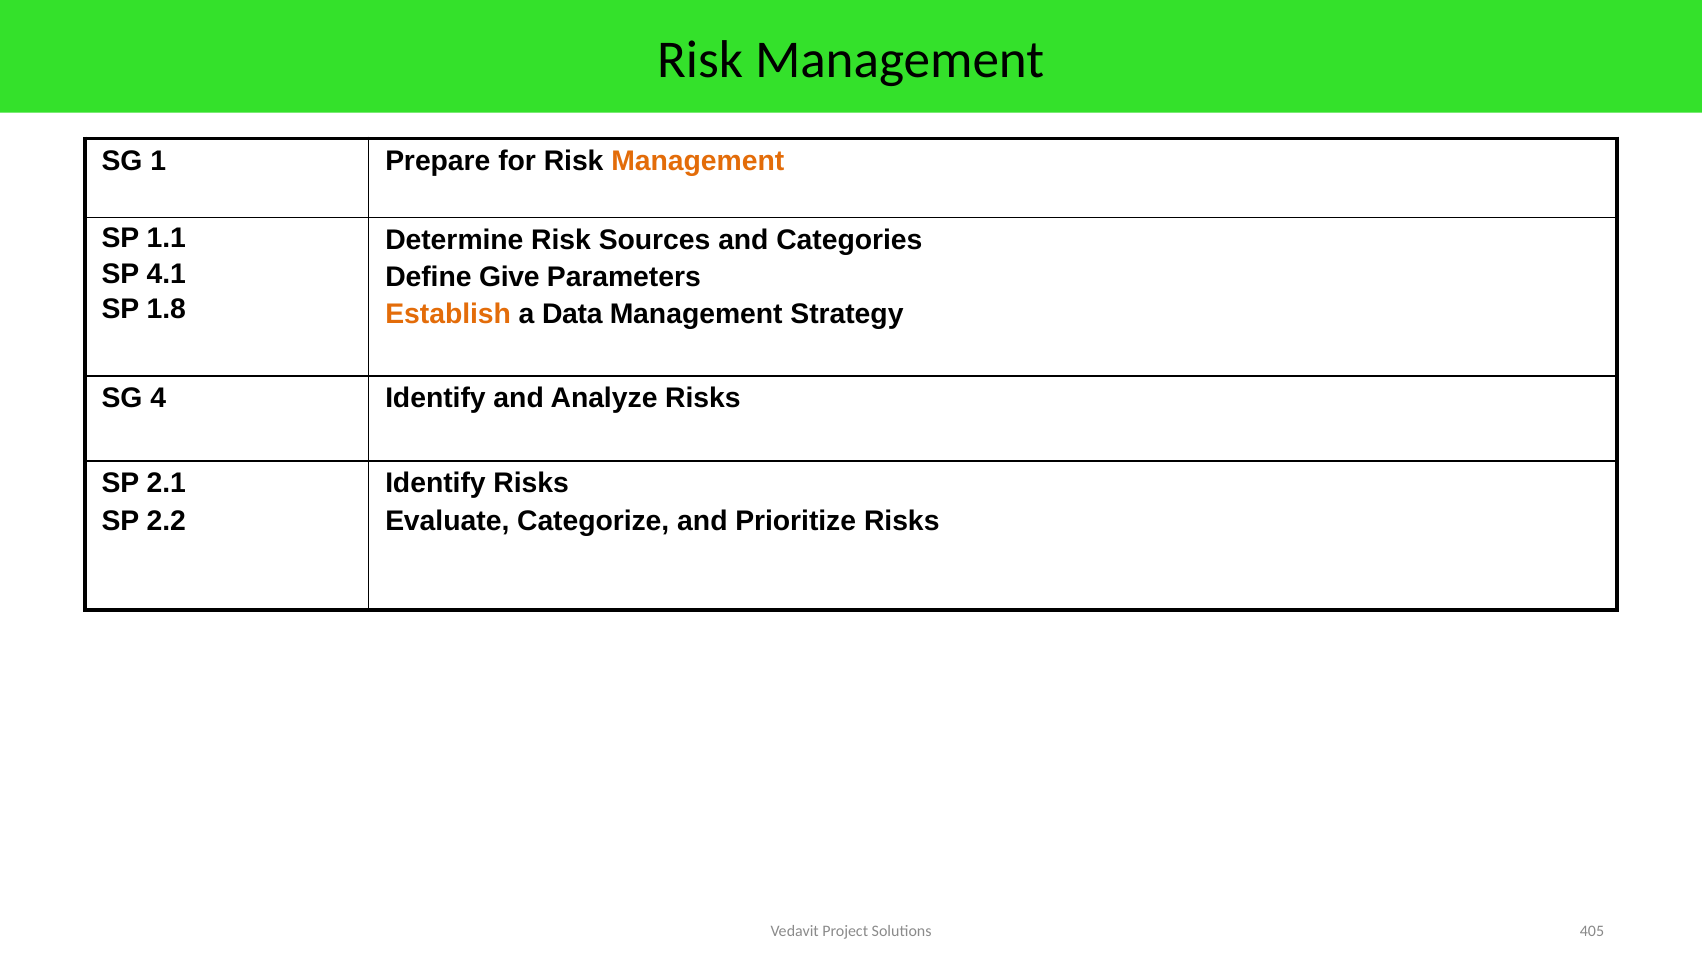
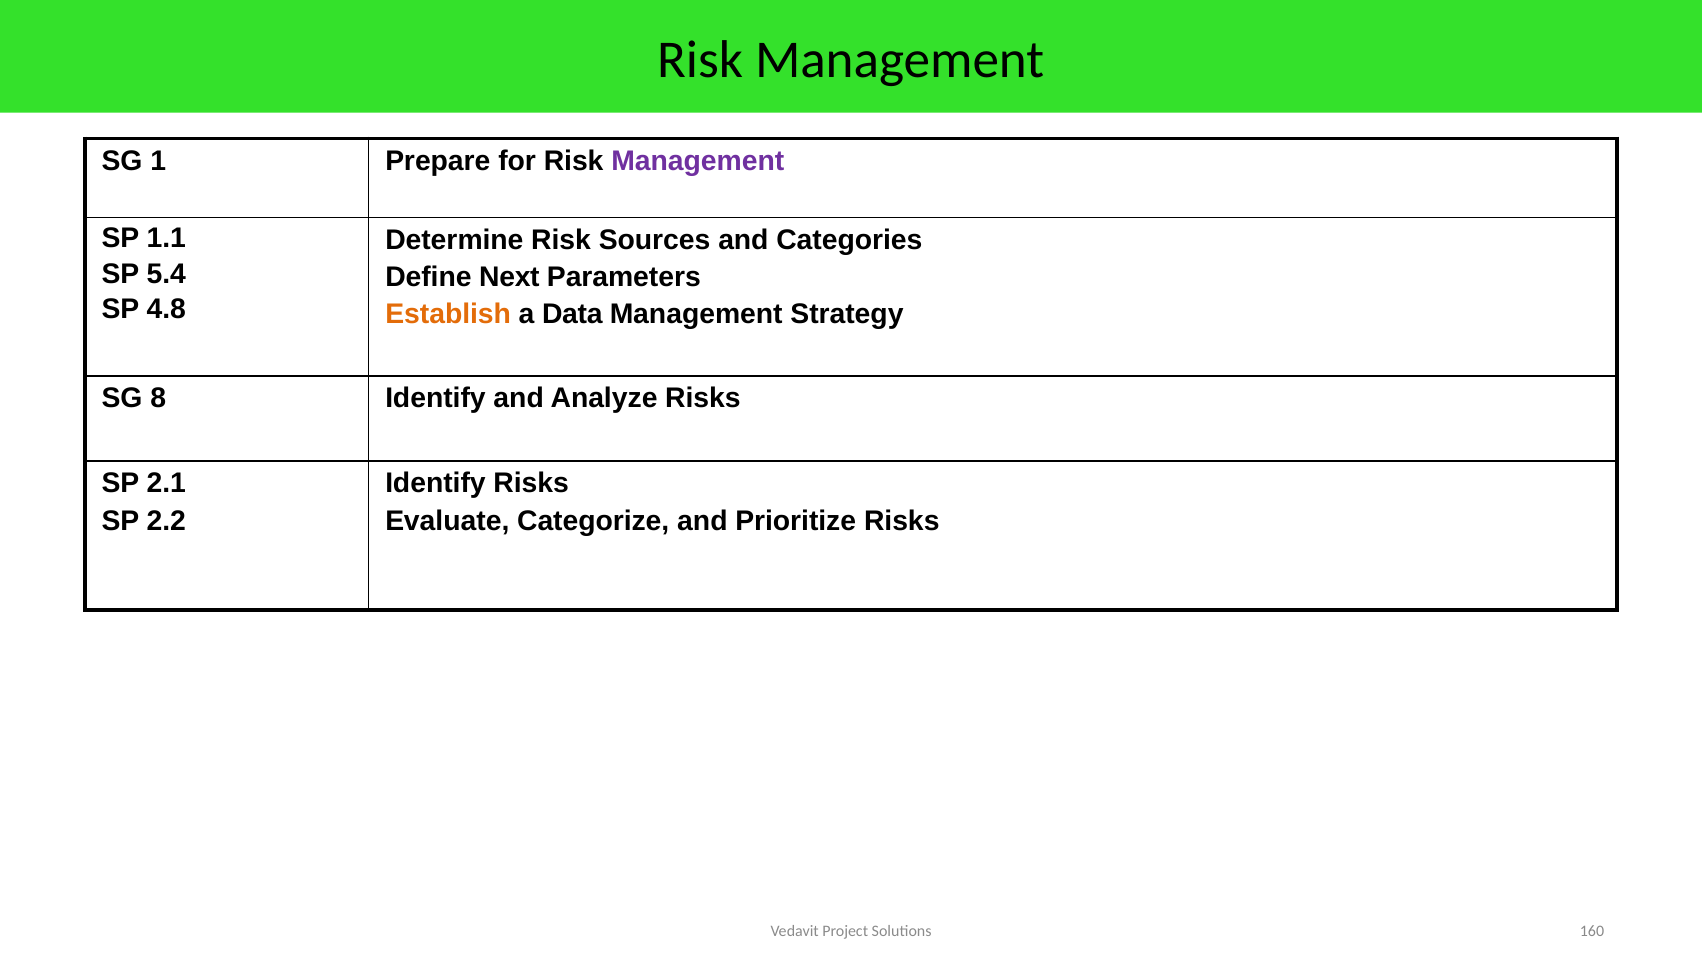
Management colour: orange -> purple (698, 161)
4.1: 4.1 -> 5.4 (166, 274)
Give: Give -> Next (509, 277)
1.8: 1.8 -> 4.8 (166, 310)
4: 4 -> 8 (158, 399)
405: 405 -> 160 (1592, 931)
